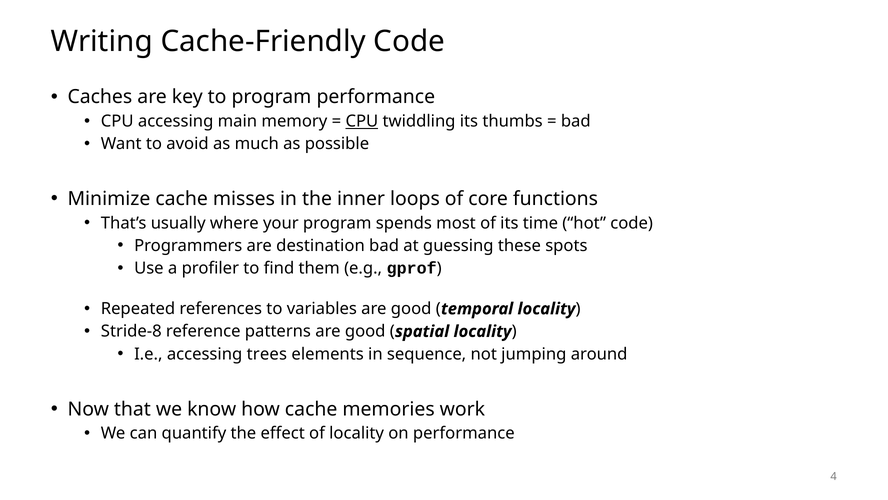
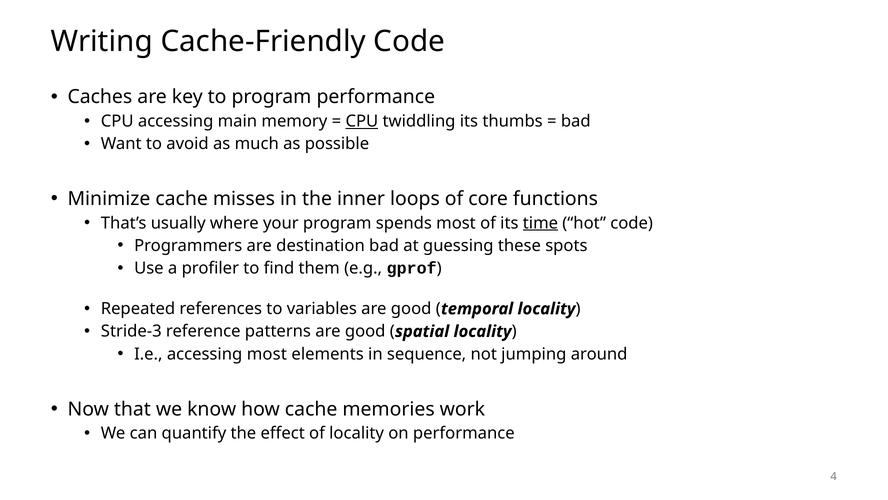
time underline: none -> present (540, 223)
Stride-8: Stride-8 -> Stride-3 (131, 331)
accessing trees: trees -> most (267, 354)
